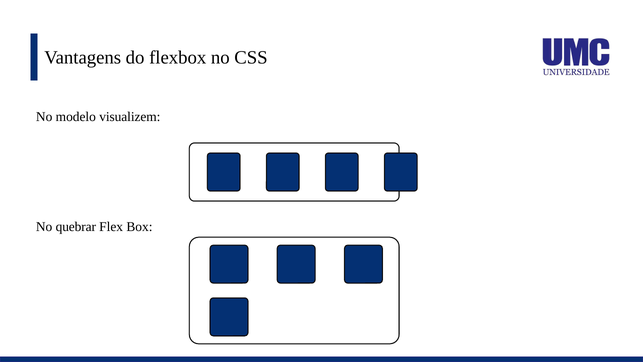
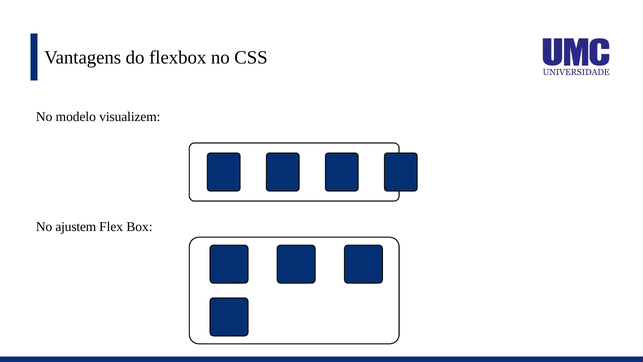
quebrar: quebrar -> ajustem (76, 227)
